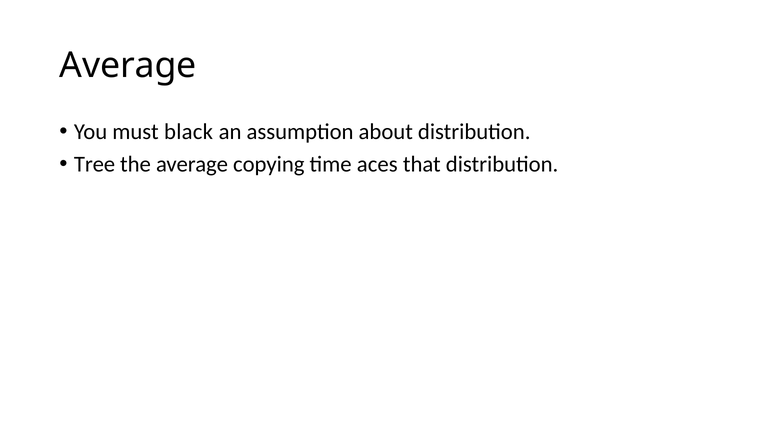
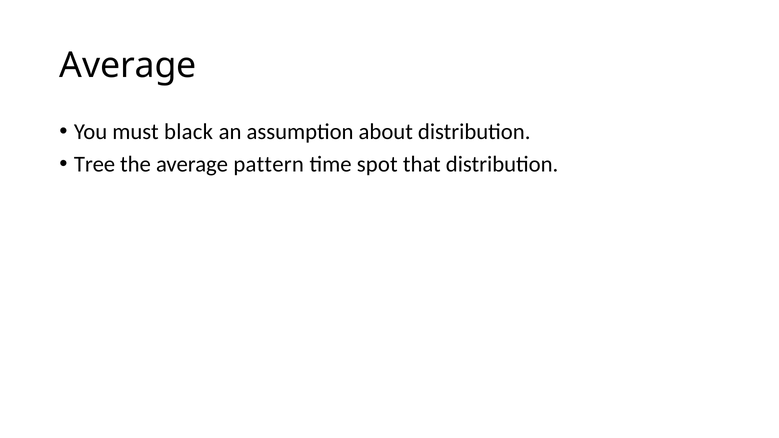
copying: copying -> pattern (269, 164)
aces: aces -> spot (377, 164)
